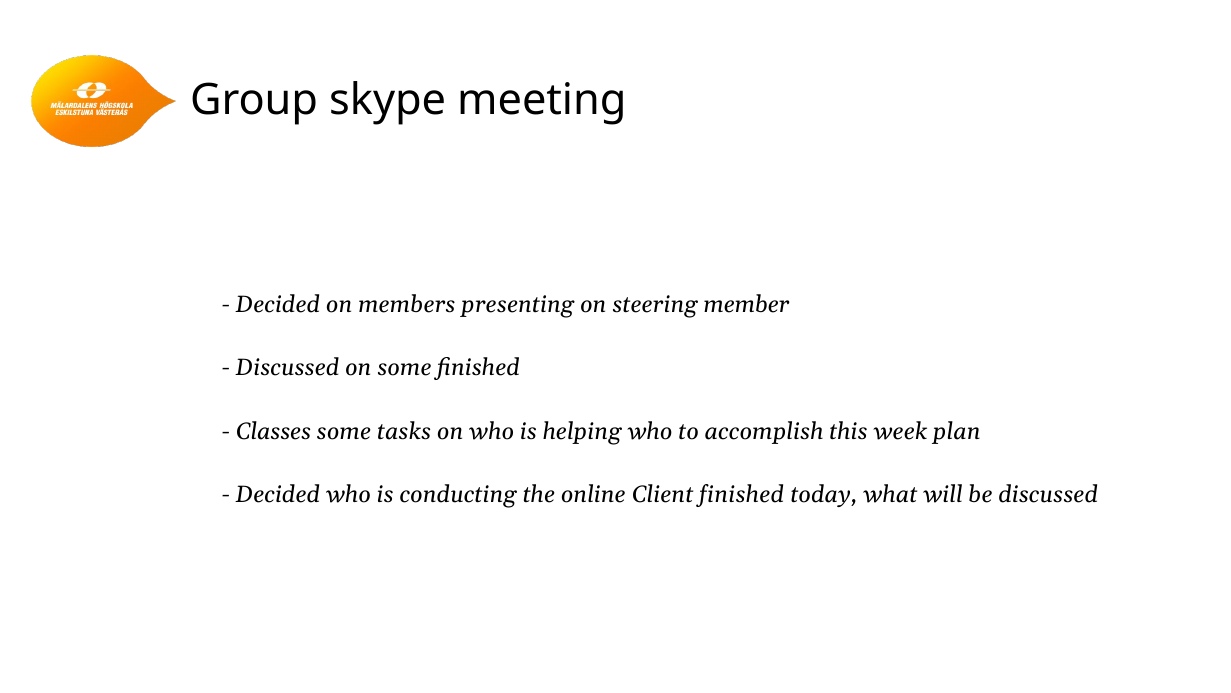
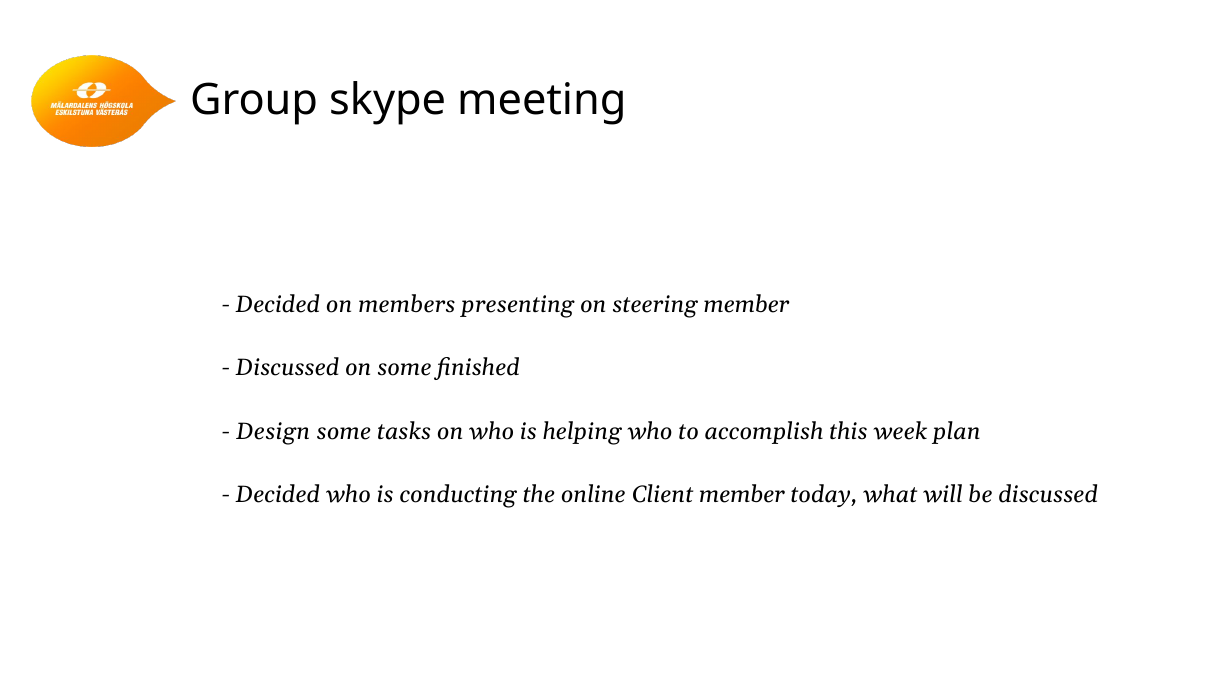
Classes: Classes -> Design (273, 431)
Client finished: finished -> member (742, 495)
